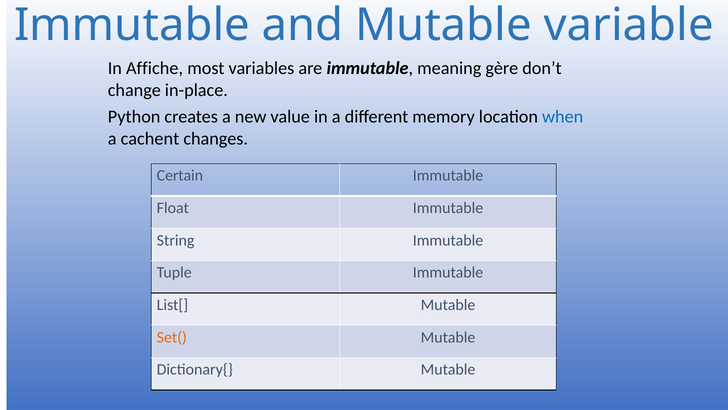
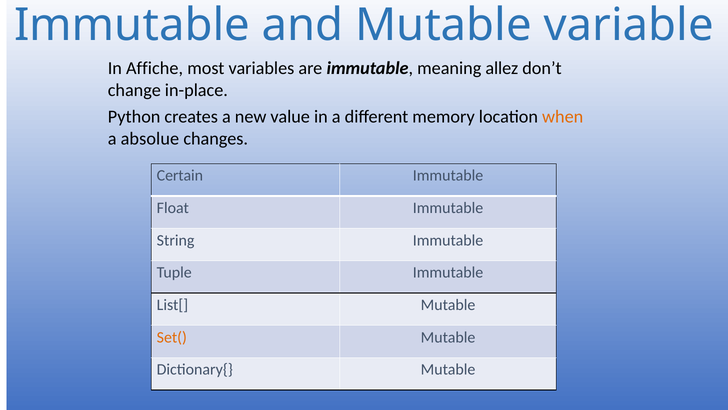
gère: gère -> allez (502, 68)
when colour: blue -> orange (563, 117)
cachent: cachent -> absolue (150, 138)
